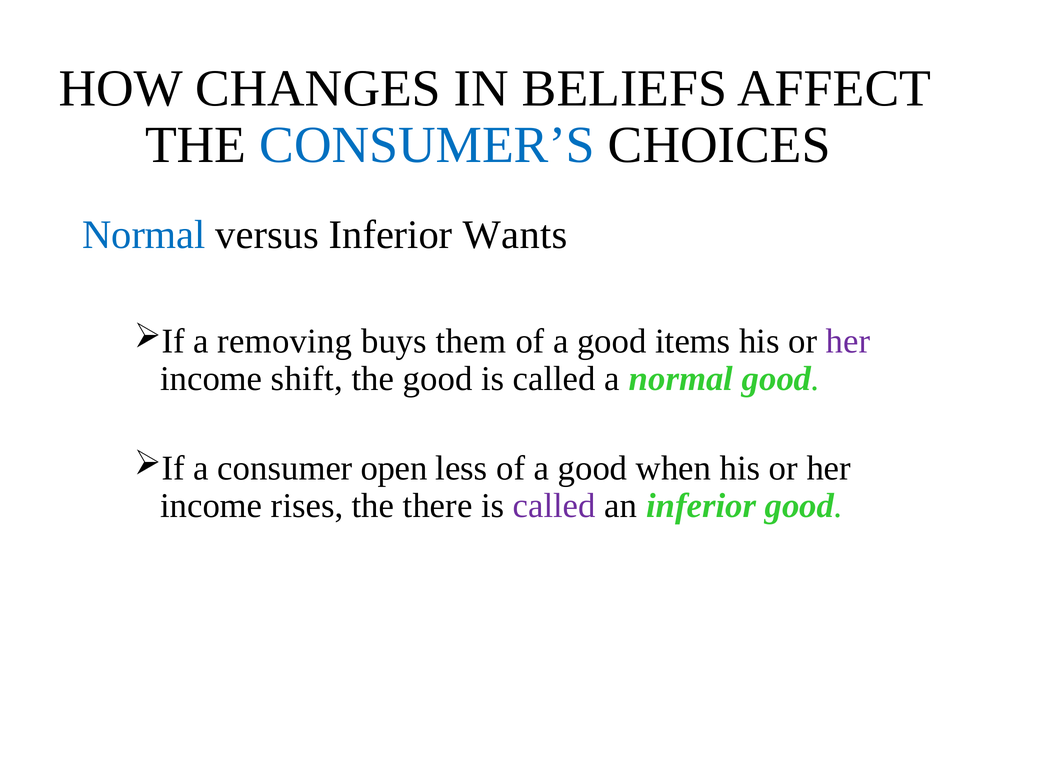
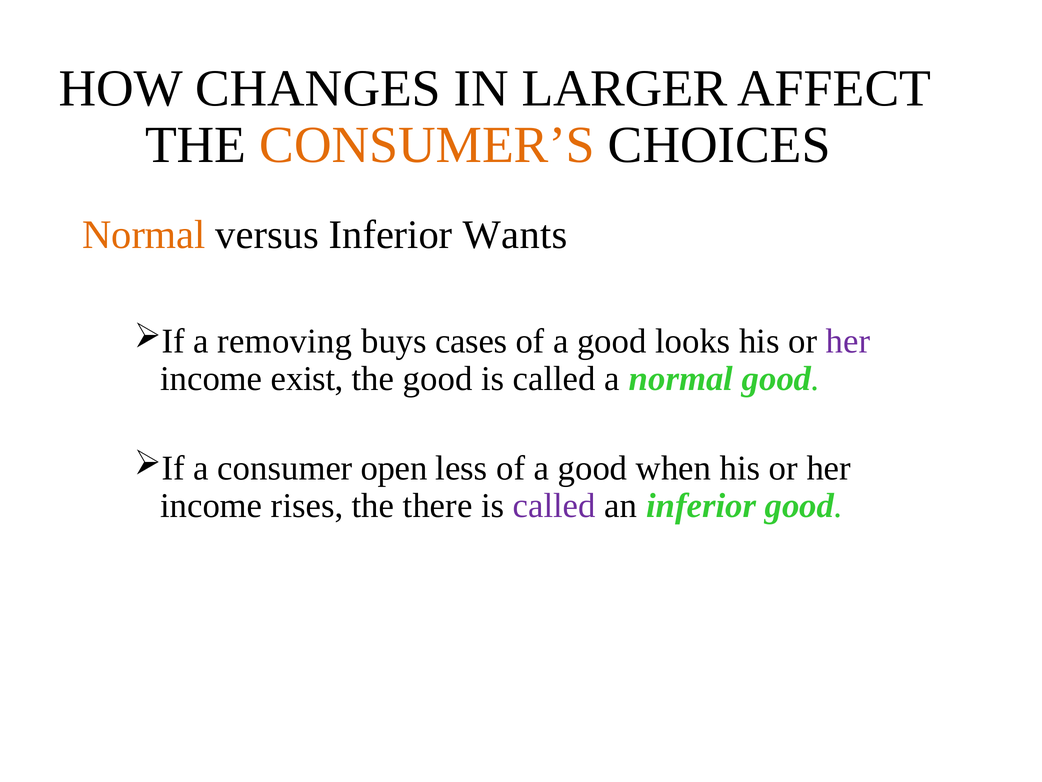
BELIEFS: BELIEFS -> LARGER (625, 89)
CONSUMER’S colour: blue -> orange (427, 145)
Normal colour: blue -> orange (144, 235)
them: them -> cases (471, 341)
items: items -> looks (693, 341)
shift: shift -> exist (307, 379)
